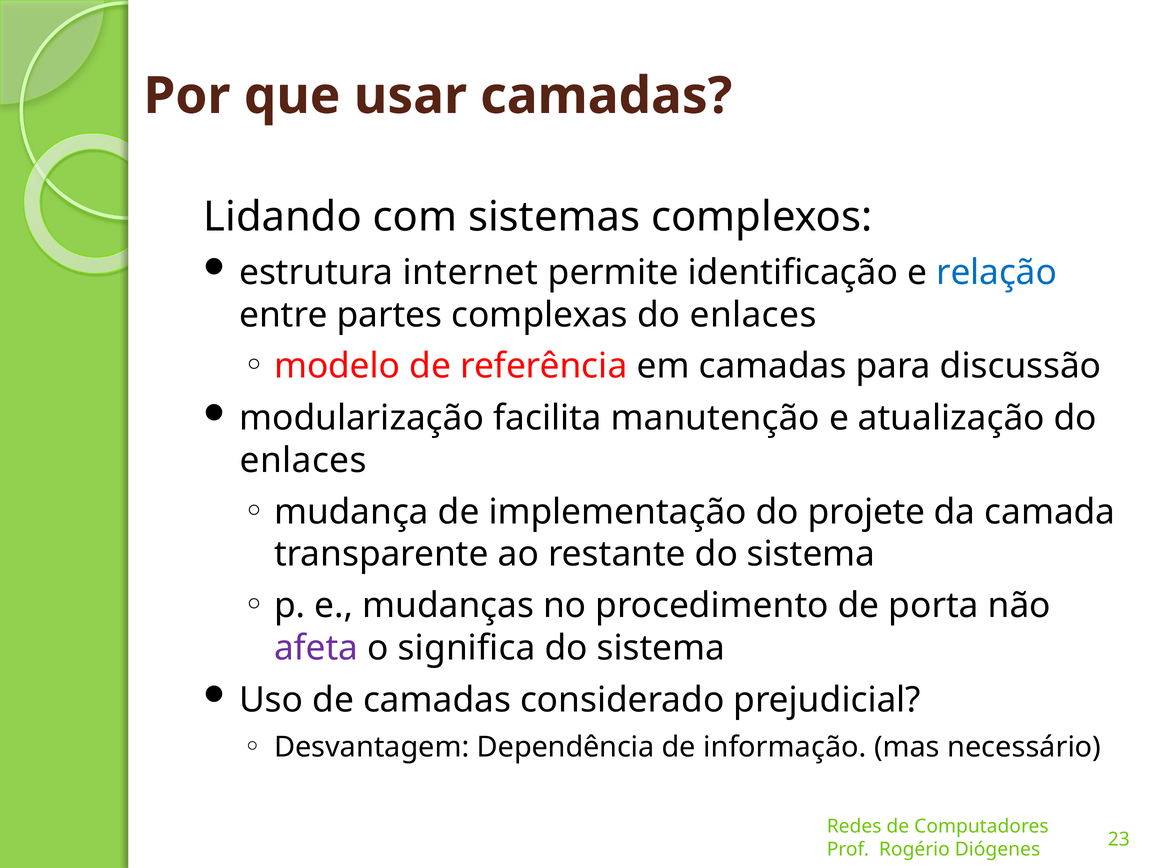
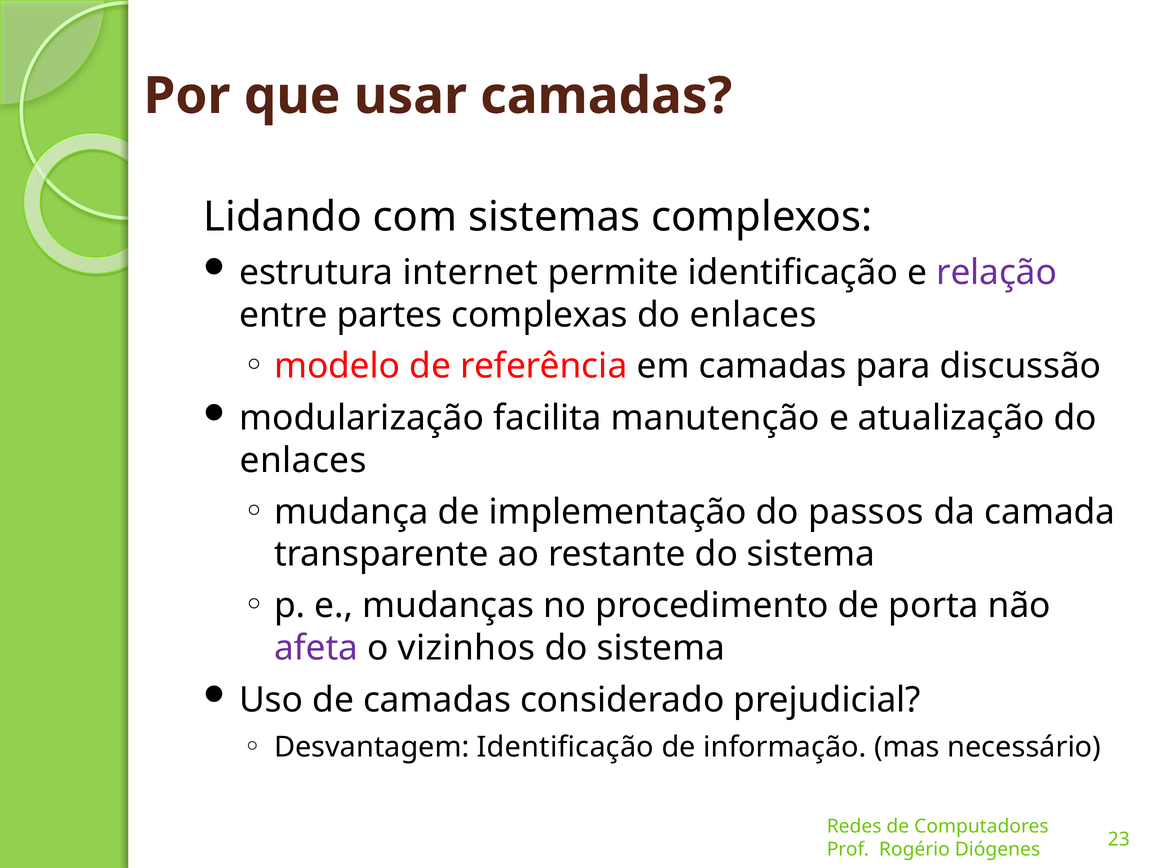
relação colour: blue -> purple (997, 272)
projete: projete -> passos (866, 512)
significa: significa -> vizinhos (467, 648)
Desvantagem Dependência: Dependência -> Identificação (565, 747)
